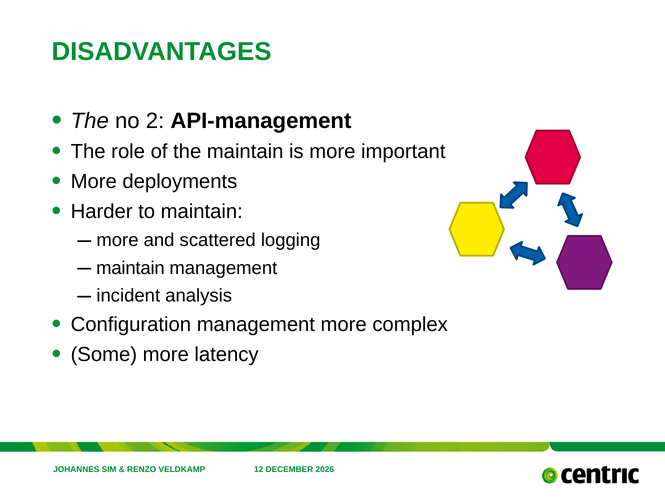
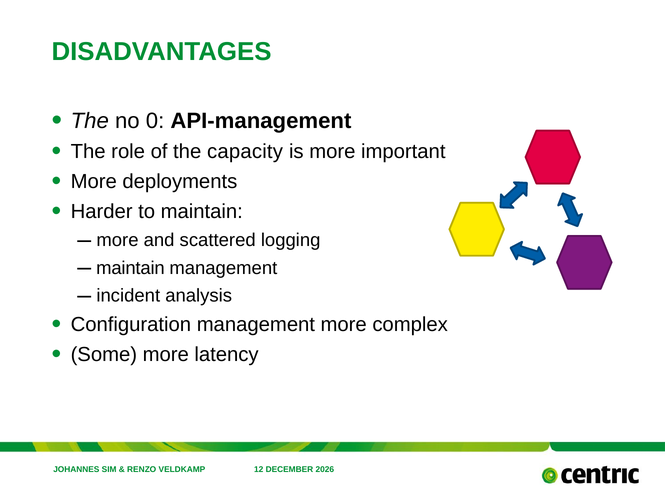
2: 2 -> 0 (155, 121)
the maintain: maintain -> capacity (245, 152)
